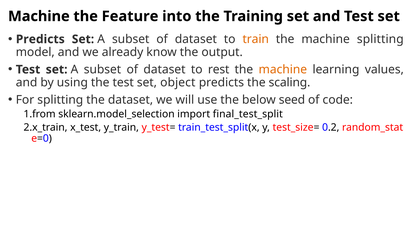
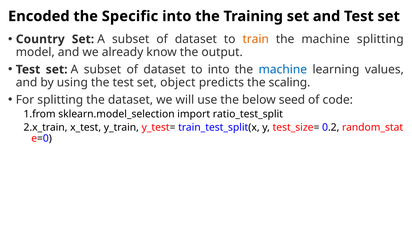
Machine: Machine -> Encoded (39, 16)
Feature: Feature -> Specific (130, 16)
Predicts: Predicts -> Country (40, 39)
to rest: rest -> into (219, 69)
machine colour: orange -> blue (283, 69)
final_test_split: final_test_split -> ratio_test_split (248, 114)
